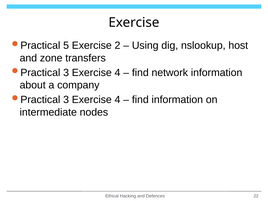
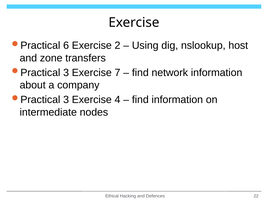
5: 5 -> 6 (66, 46)
4: 4 -> 7 (117, 73)
